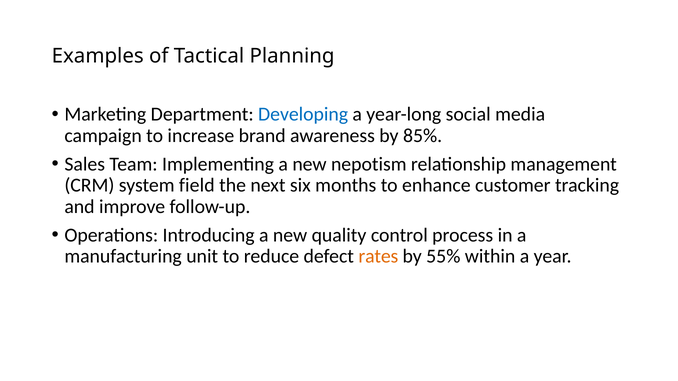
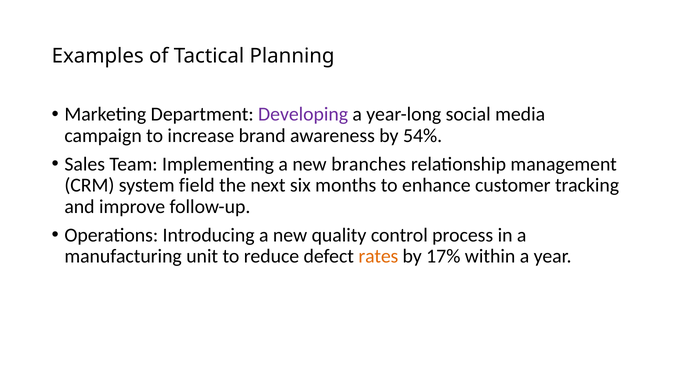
Developing colour: blue -> purple (303, 115)
85%: 85% -> 54% (423, 136)
nepotism: nepotism -> branches (369, 164)
55%: 55% -> 17% (443, 257)
